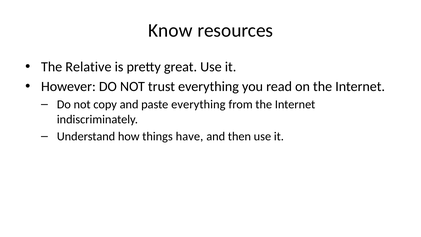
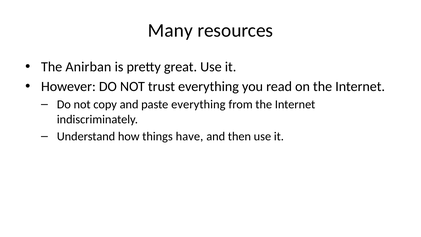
Know: Know -> Many (170, 31)
Relative: Relative -> Anirban (88, 67)
